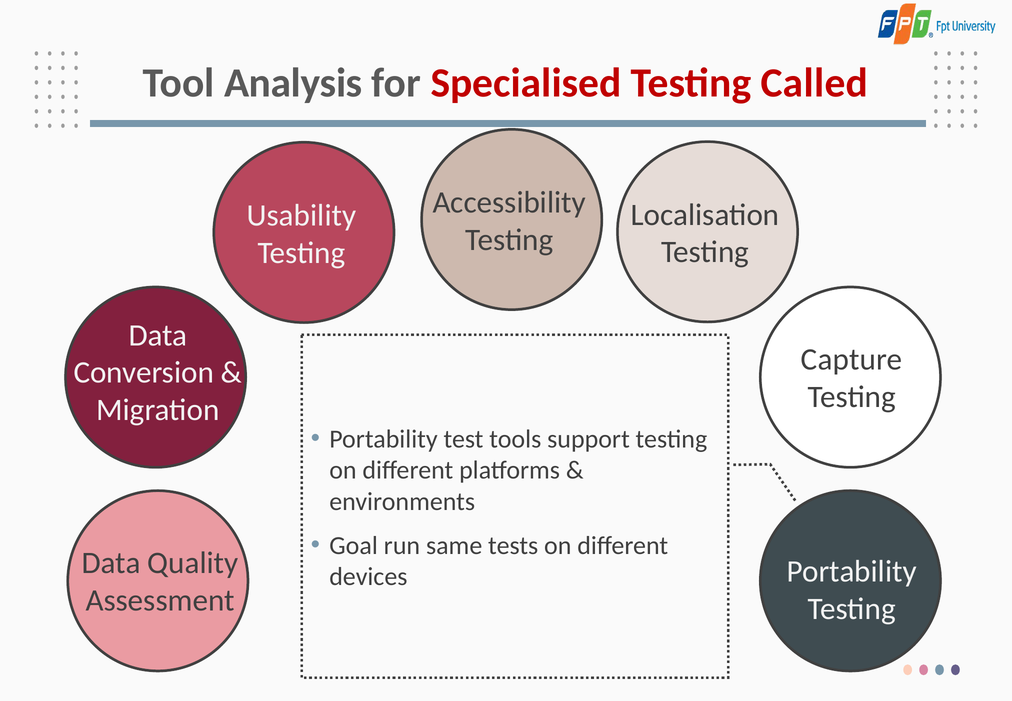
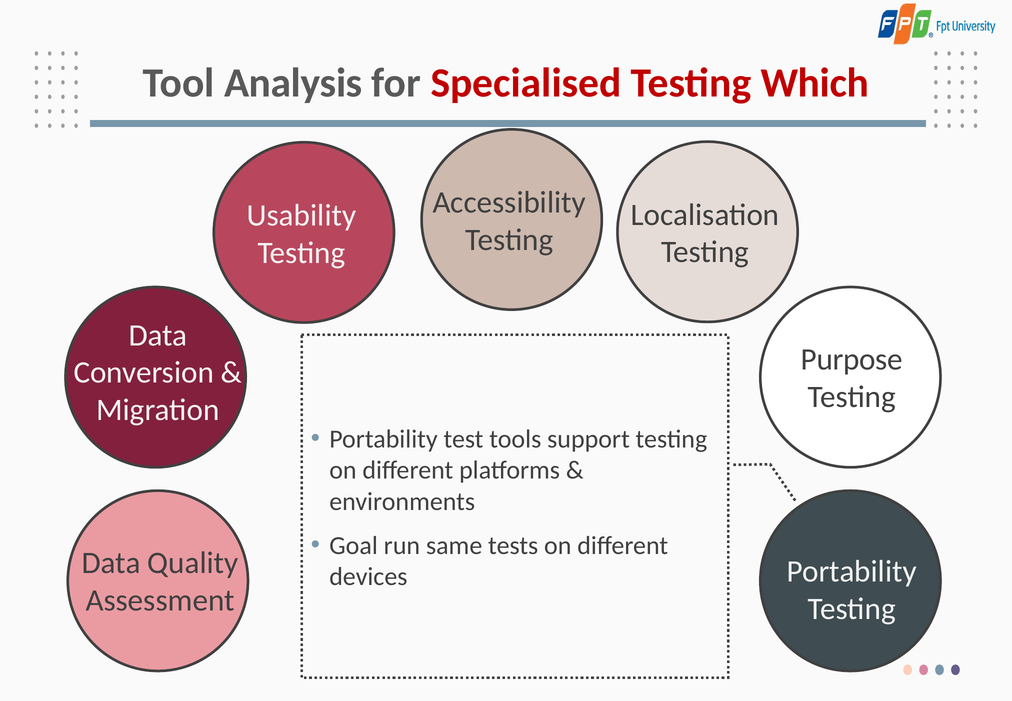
Called: Called -> Which (815, 83)
Capture: Capture -> Purpose (852, 359)
